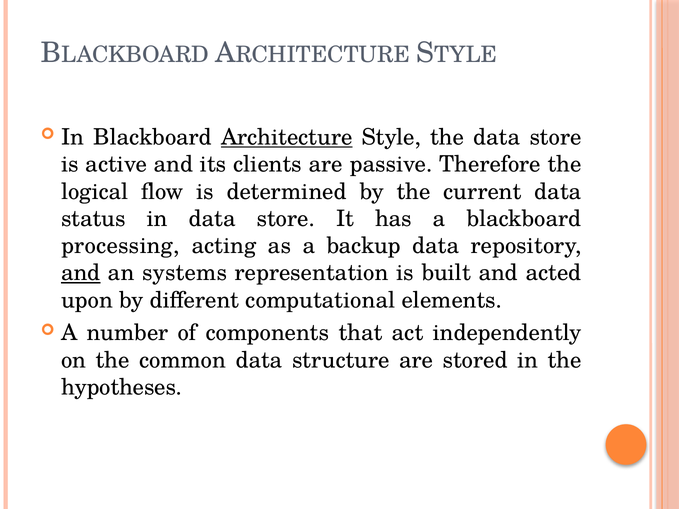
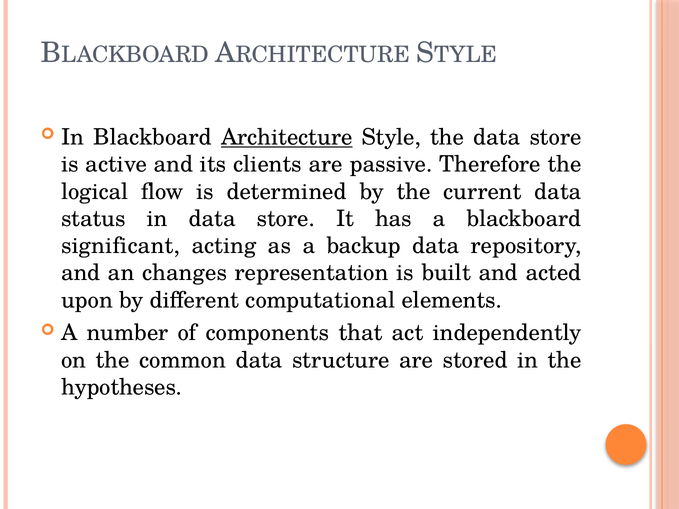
processing: processing -> significant (120, 246)
and underline: present -> none (81, 273)
systems: systems -> changes (185, 273)
